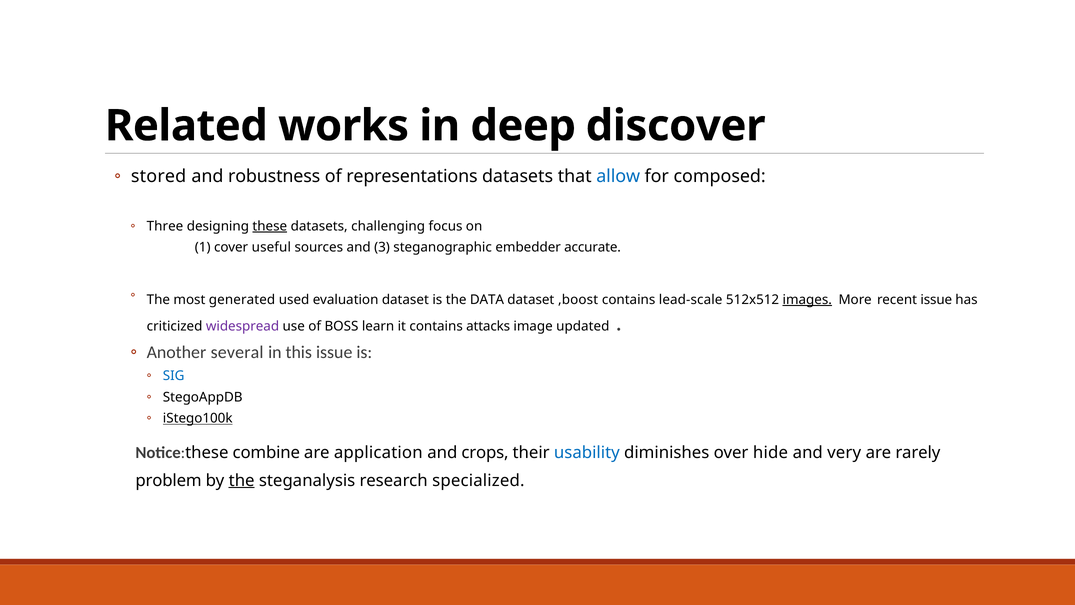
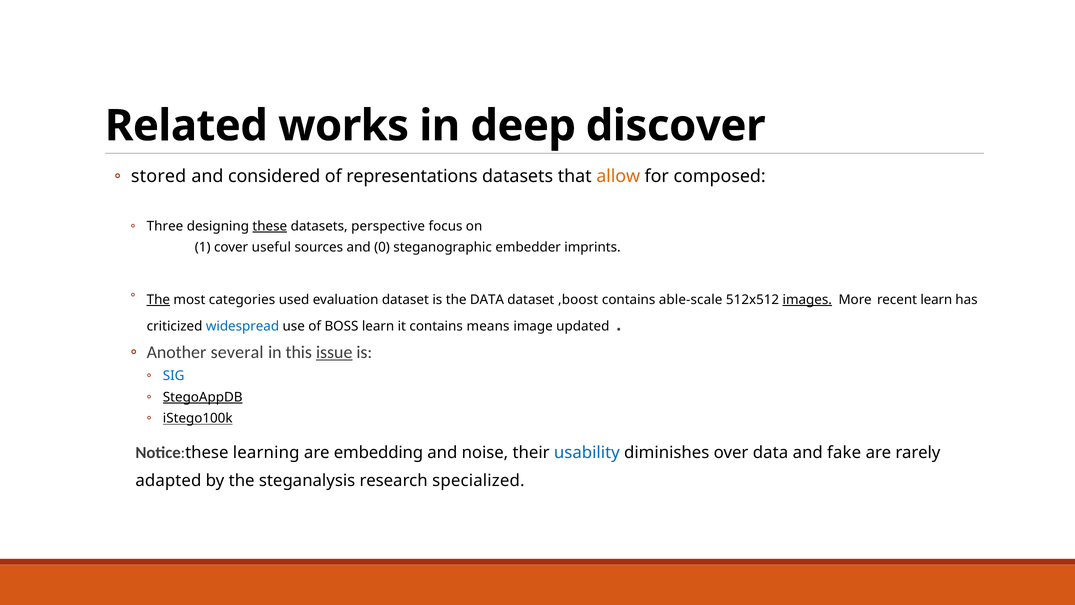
robustness: robustness -> considered (274, 176)
allow colour: blue -> orange (618, 176)
challenging: challenging -> perspective (388, 226)
3: 3 -> 0 (382, 247)
accurate: accurate -> imprints (593, 247)
The underline: none -> present (158, 299)
generated: generated -> categories (242, 299)
lead-scale: lead-scale -> able-scale (691, 299)
recent issue: issue -> learn (936, 299)
widespread colour: purple -> blue (243, 326)
attacks: attacks -> means (488, 326)
issue underline: none -> present (334, 352)
StegoAppDB underline: none -> present (203, 397)
combine: combine -> learning (266, 452)
application: application -> embedding (378, 452)
crops: crops -> noise (485, 452)
over hide: hide -> data (771, 452)
very: very -> fake (844, 452)
problem: problem -> adapted (168, 480)
the underline: present -> none (242, 480)
